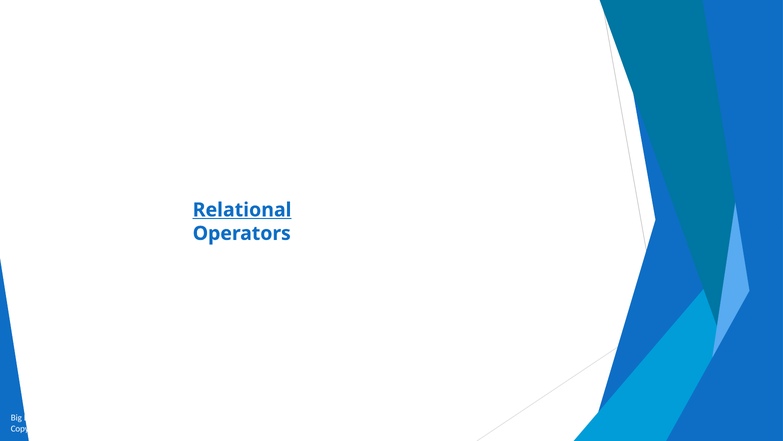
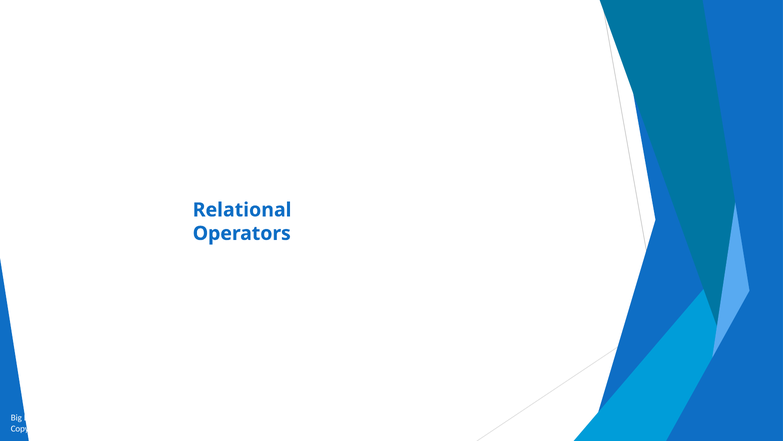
Relational underline: present -> none (242, 210)
